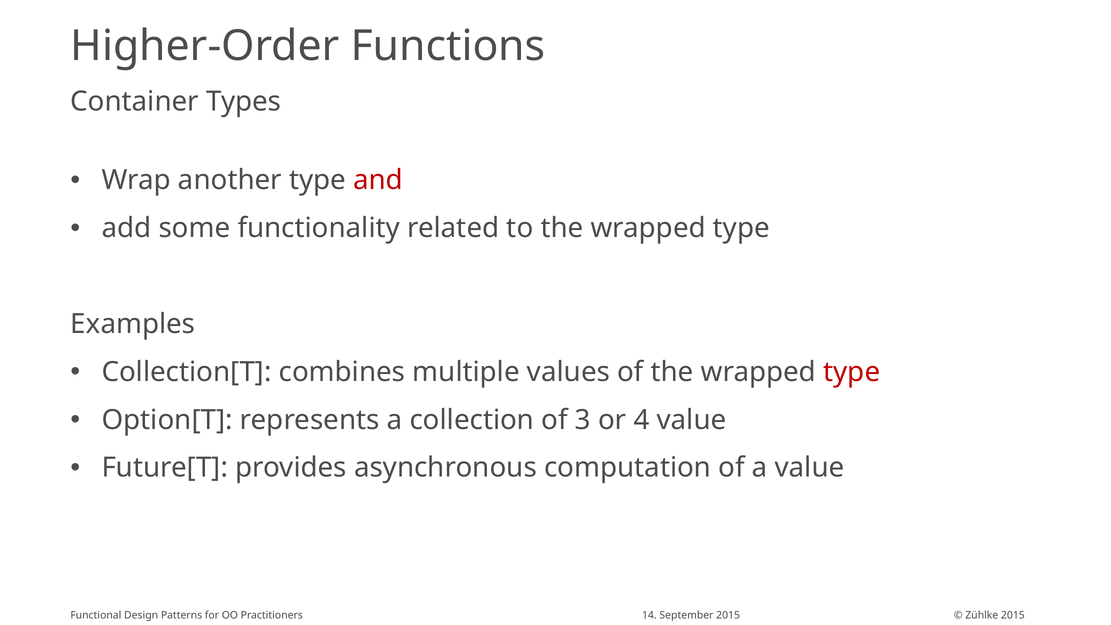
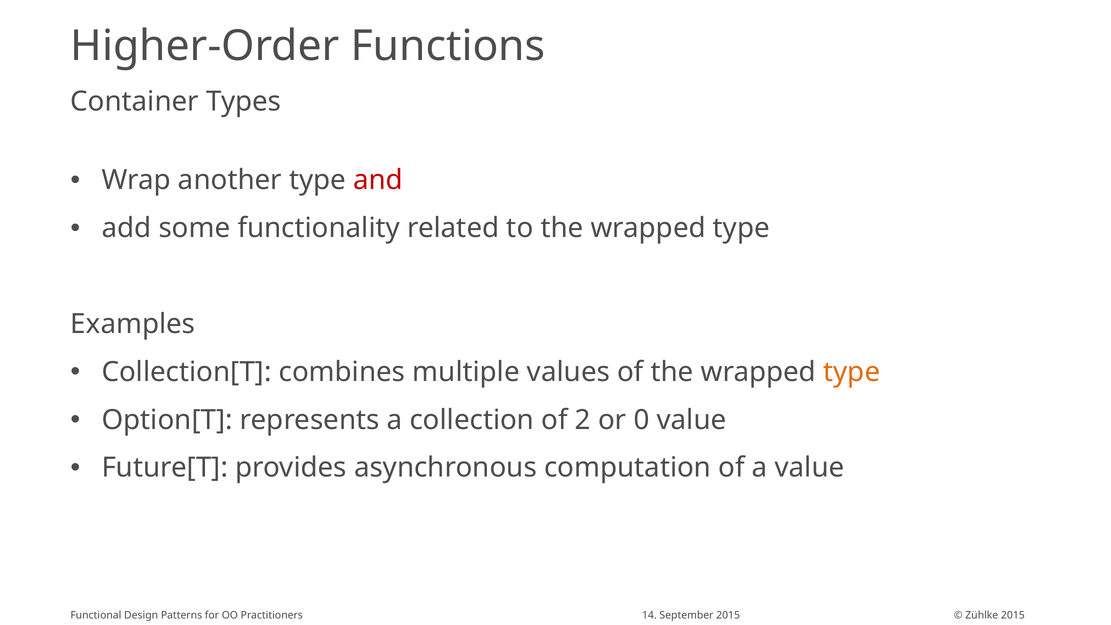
type colour: red -> orange (852, 372)
3: 3 -> 2 (583, 420)
4: 4 -> 0 (642, 420)
